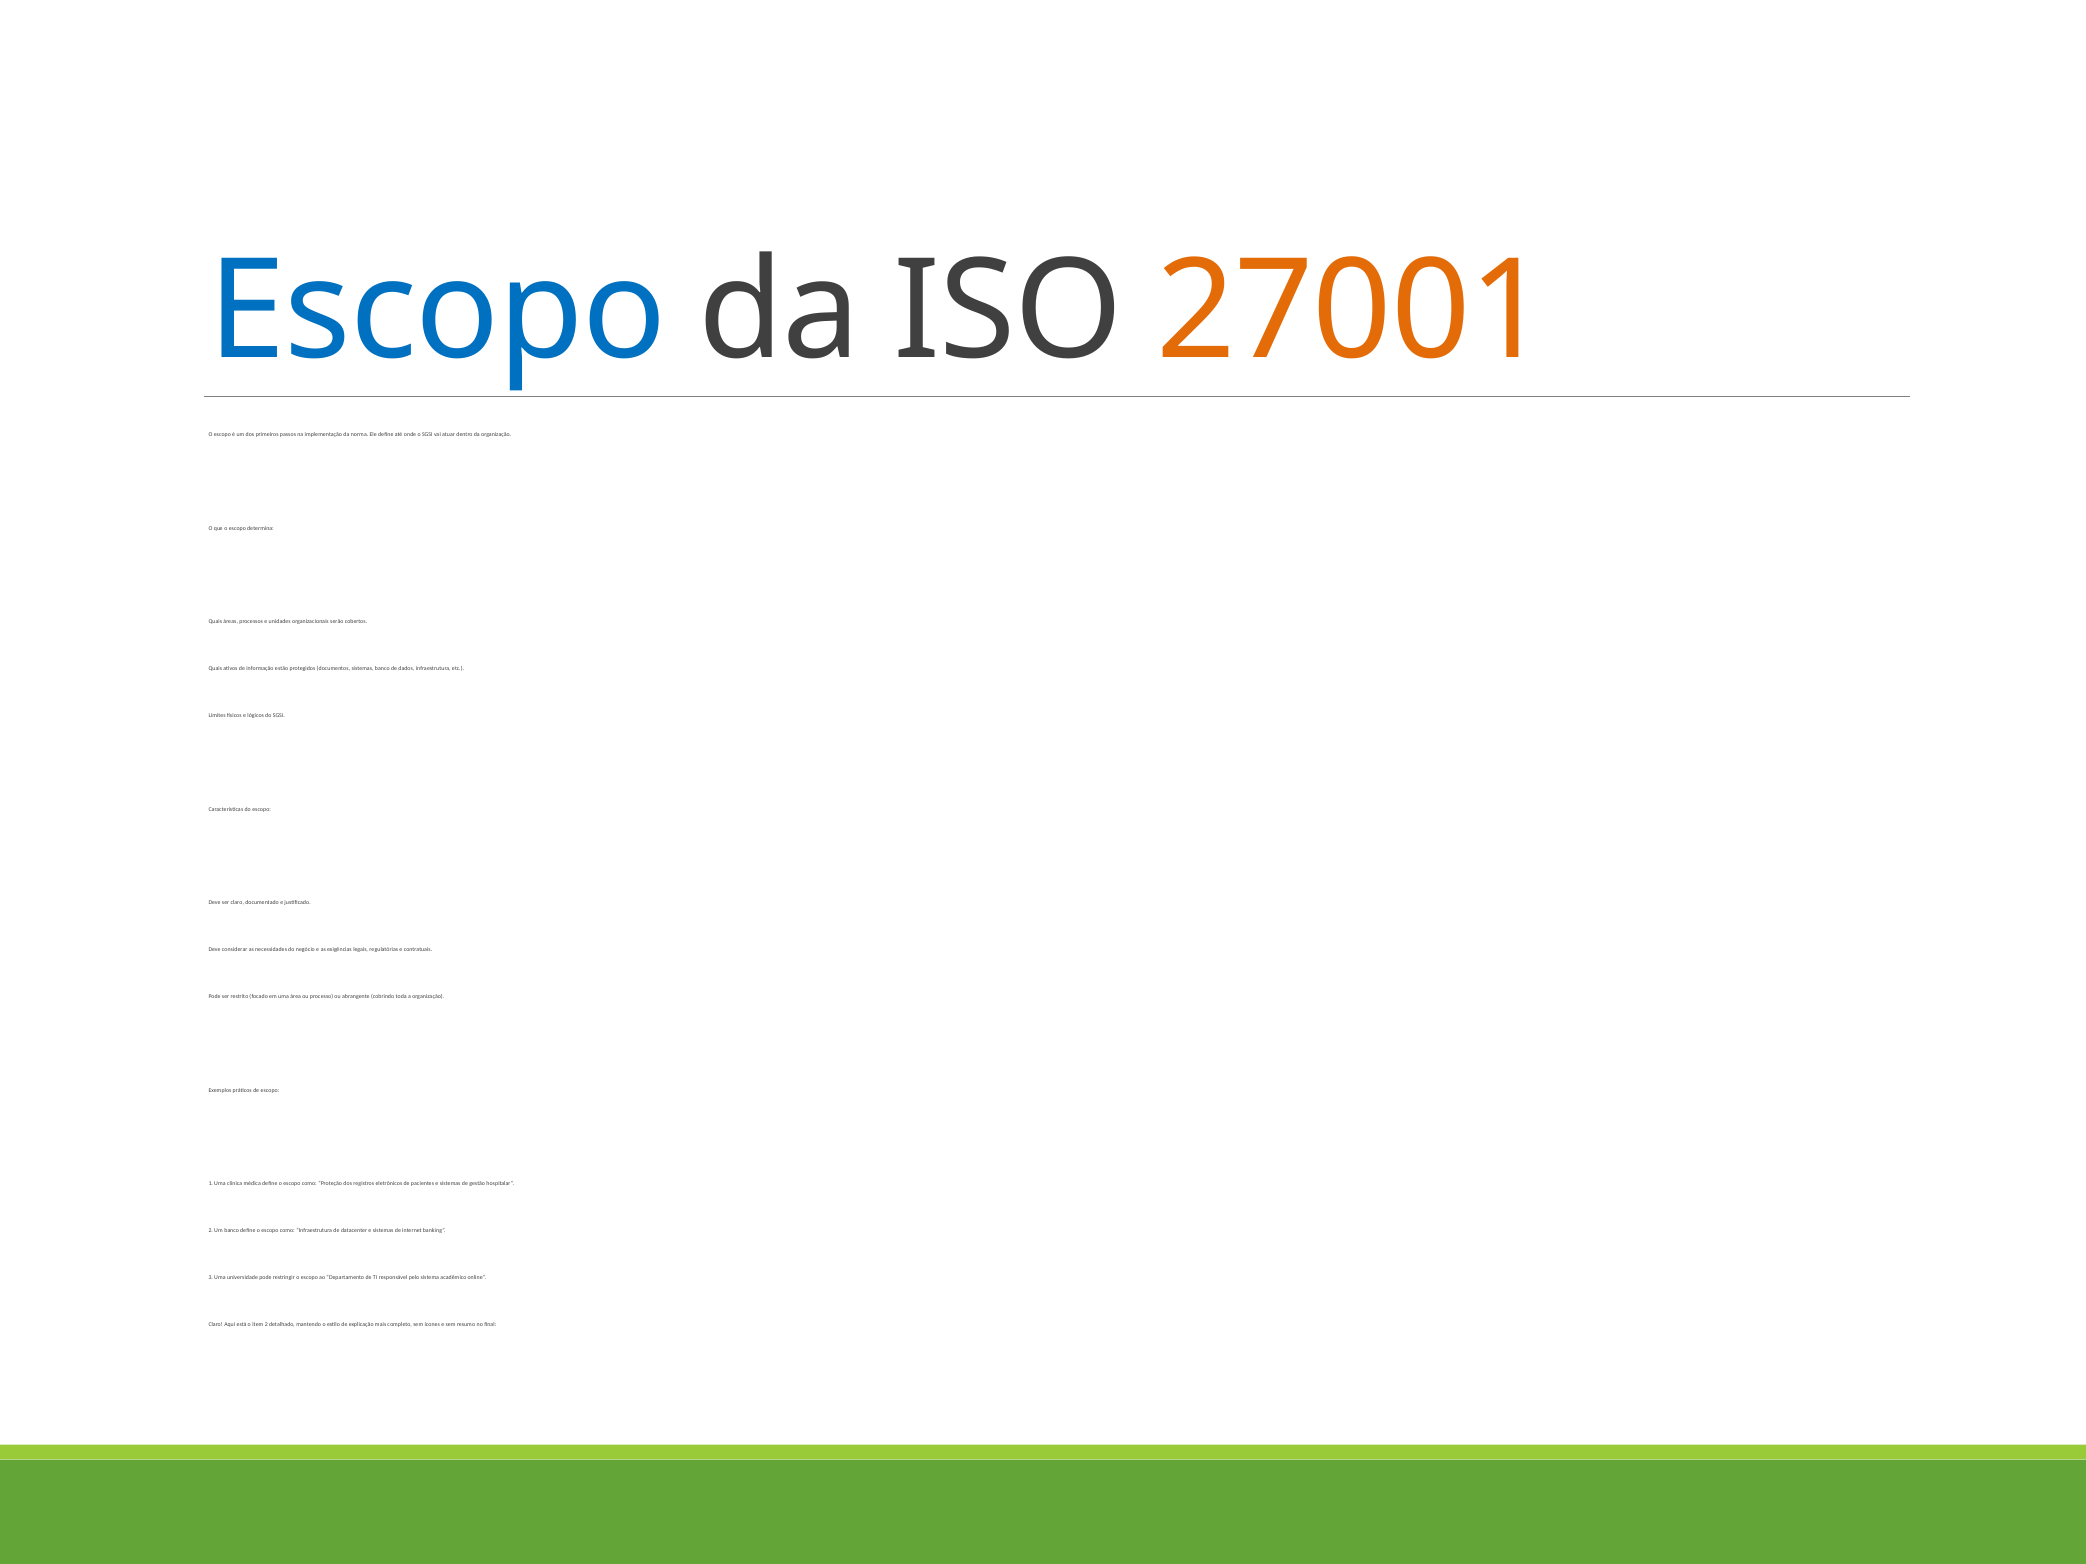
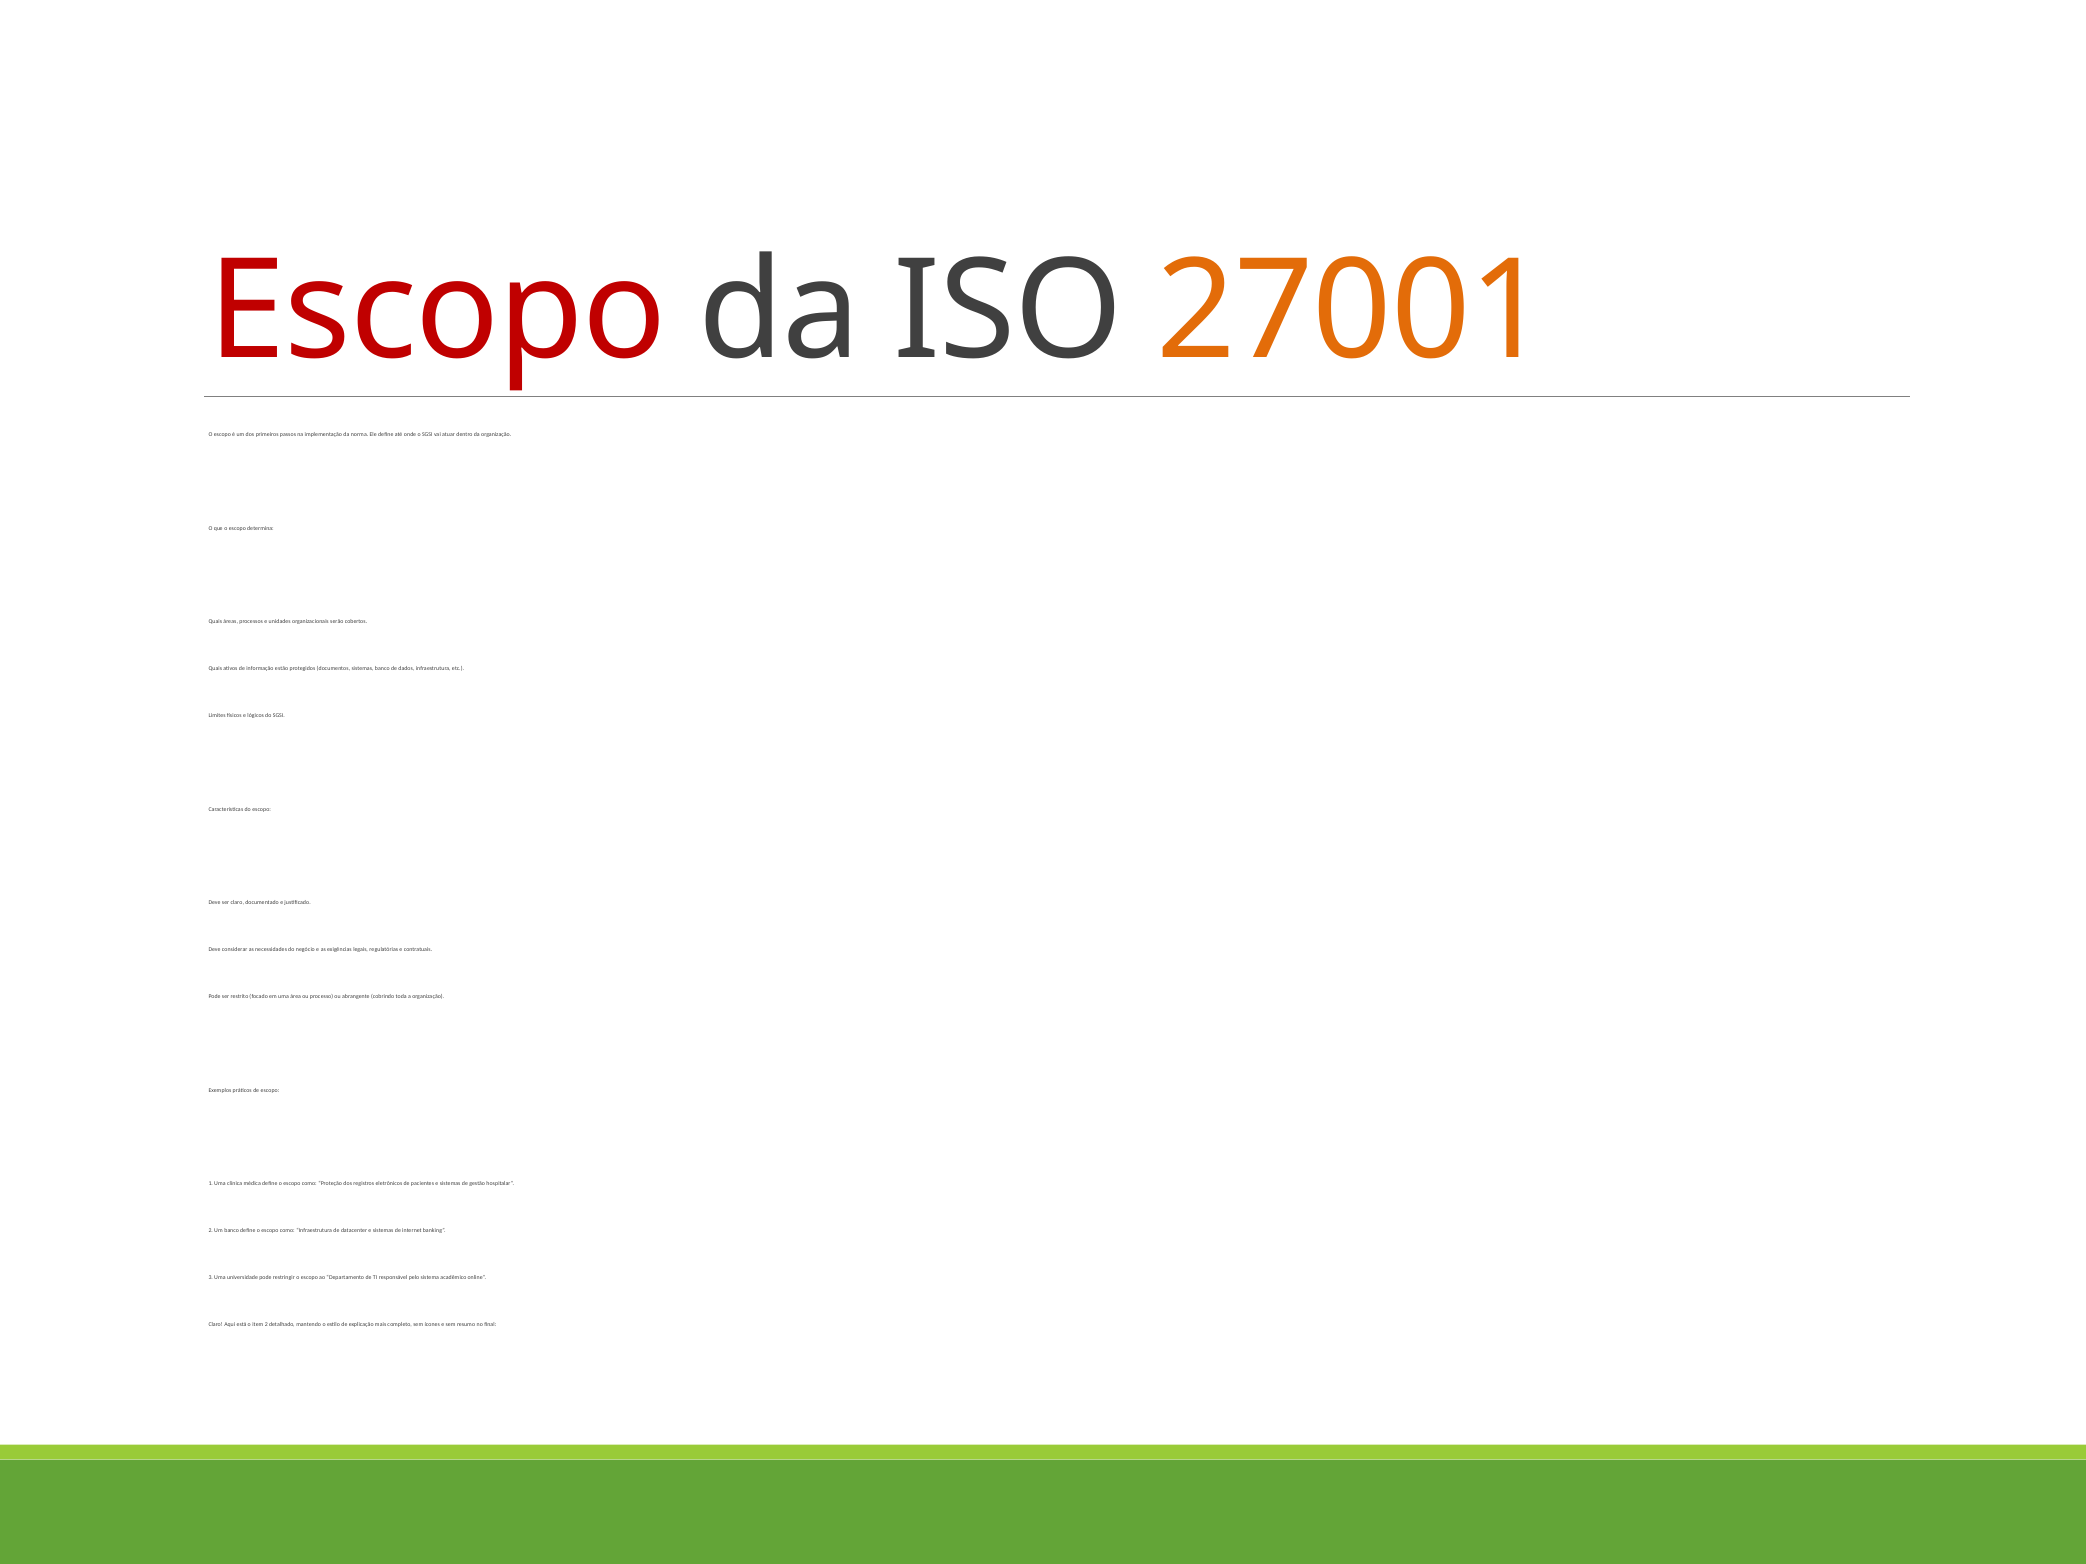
Escopo colour: blue -> red (438, 312)
